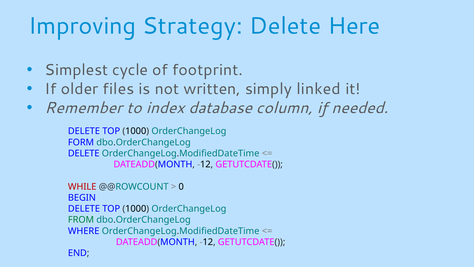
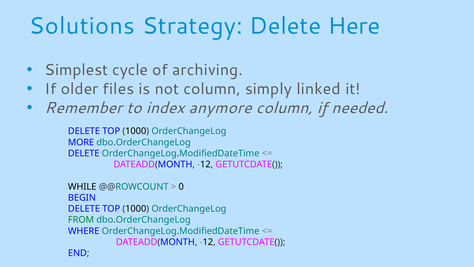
Improving: Improving -> Solutions (82, 26)
footprint: footprint -> archiving (207, 70)
not written: written -> column (212, 89)
database: database -> anymore (220, 108)
FORM: FORM -> MORE (81, 142)
WHILE colour: red -> black (82, 186)
